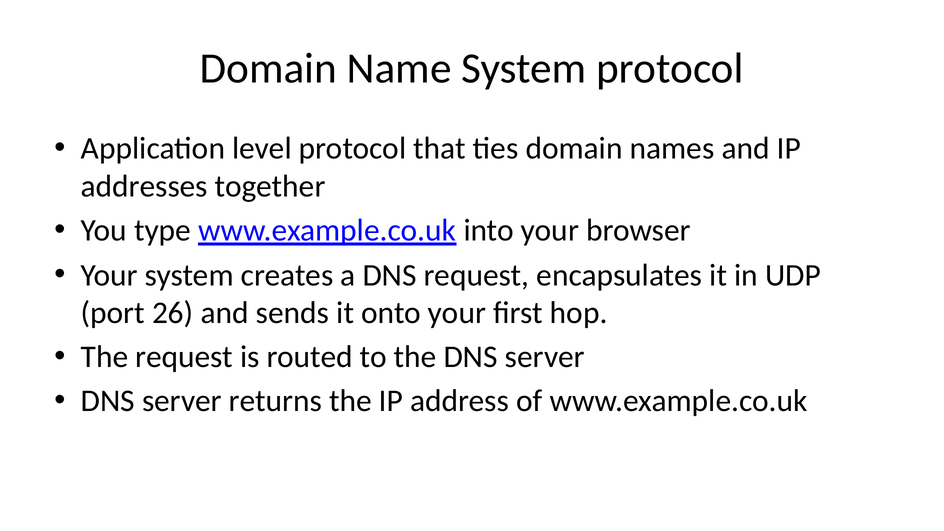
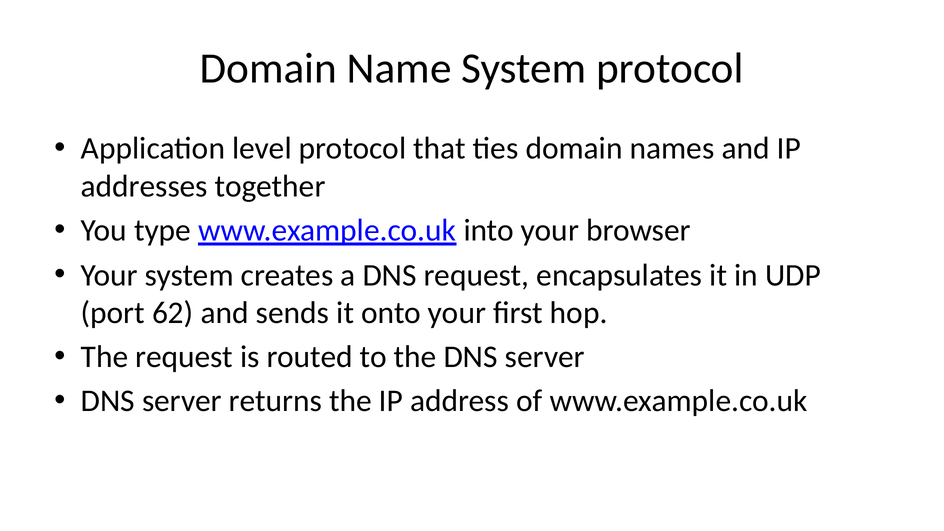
26: 26 -> 62 (173, 313)
